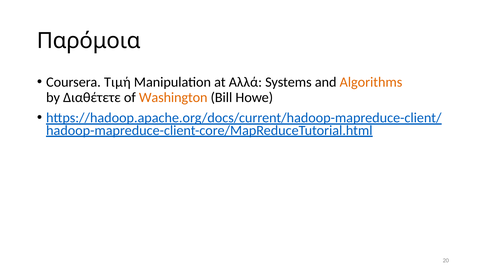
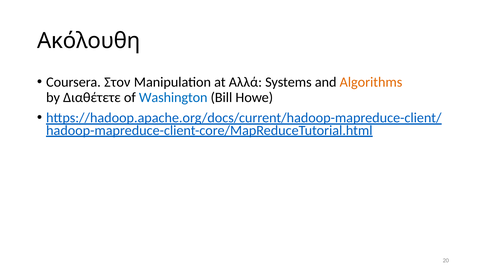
Παρόμοια: Παρόμοια -> Ακόλουθη (89, 41)
Τιμή: Τιμή -> Στον (117, 82)
Washington colour: orange -> blue (173, 97)
